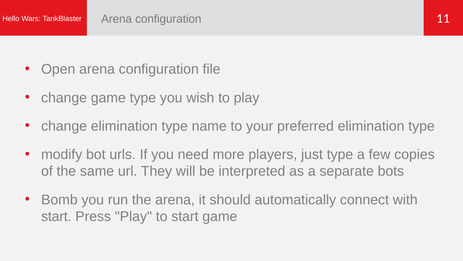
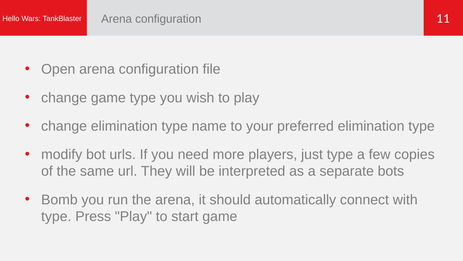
start: start -> type (56, 216)
